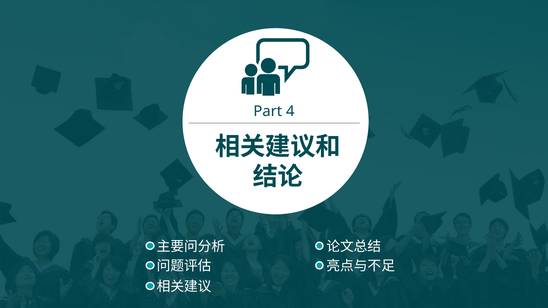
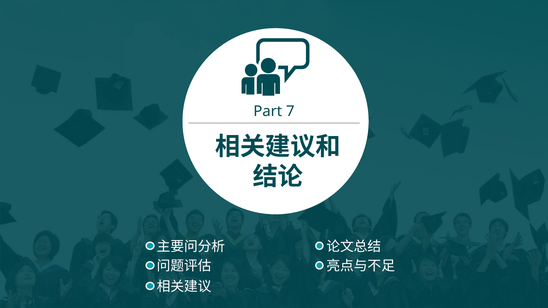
4: 4 -> 7 (290, 111)
